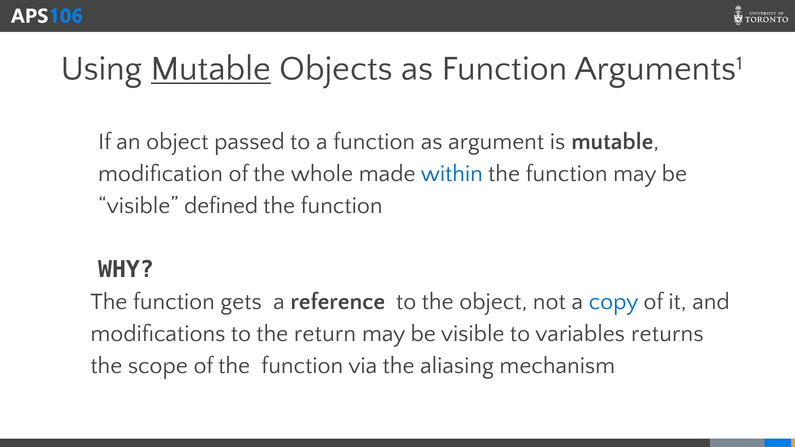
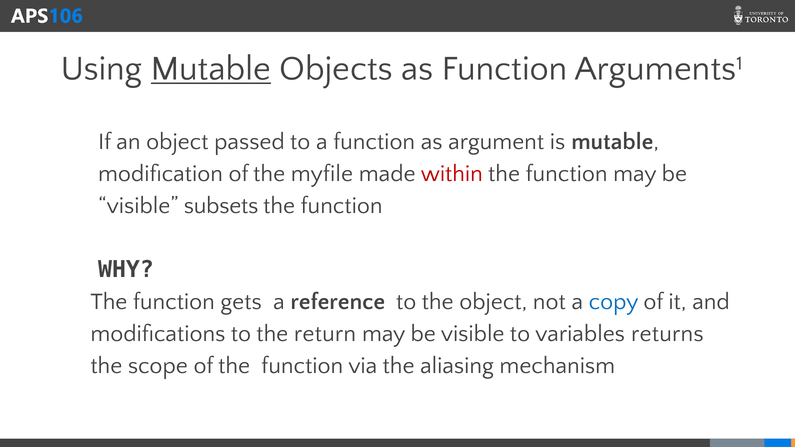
whole: whole -> myfile (322, 174)
within colour: blue -> red (452, 174)
defined: defined -> subsets (221, 206)
